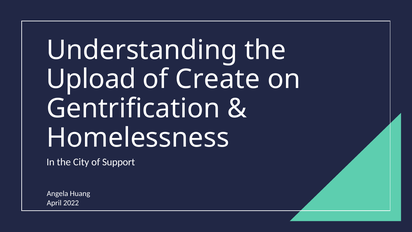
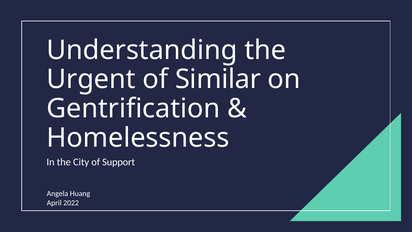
Upload: Upload -> Urgent (91, 79)
Create: Create -> Similar (218, 79)
